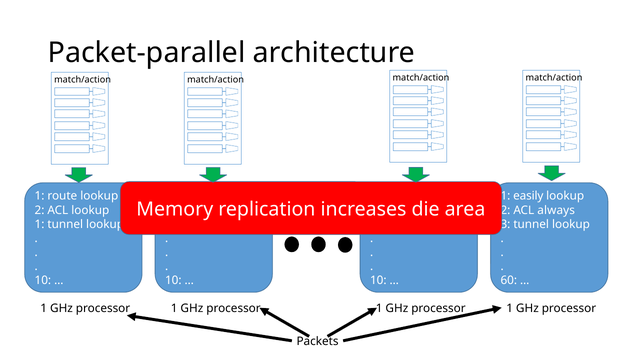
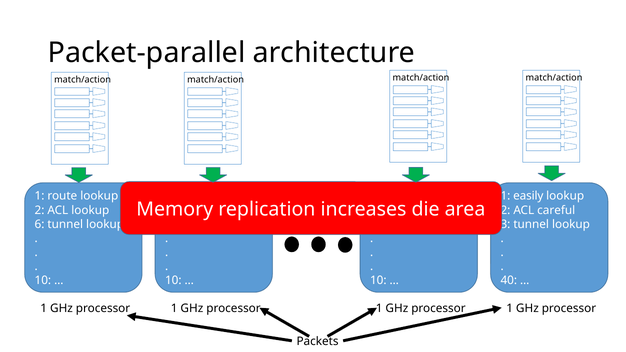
always: always -> careful (556, 210)
1: 1 -> 6 (40, 224)
60: 60 -> 40 (509, 281)
